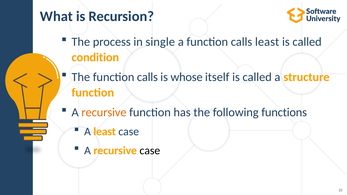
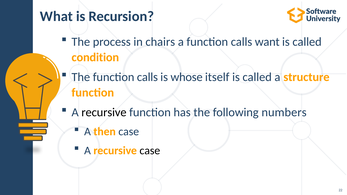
single: single -> chairs (160, 42)
calls least: least -> want (267, 42)
recursive colour: orange -> black (104, 112)
functions: functions -> numbers (284, 112)
A least: least -> then (105, 132)
